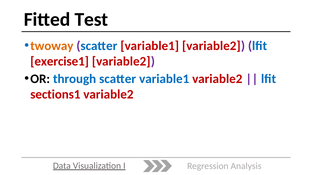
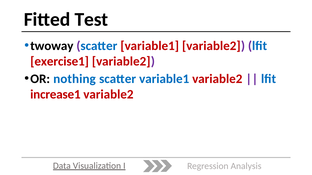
twoway colour: orange -> black (52, 46)
through: through -> nothing (75, 79)
sections1: sections1 -> increase1 (55, 95)
